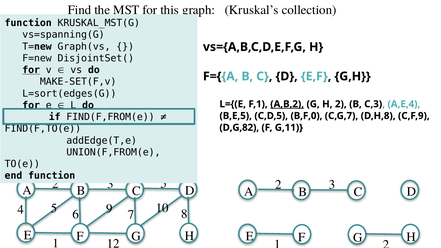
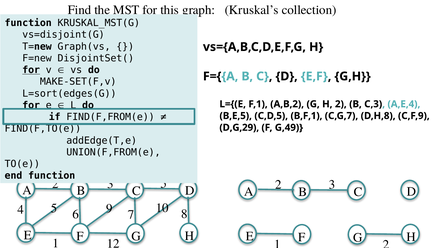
vs=spanning(G: vs=spanning(G -> vs=disjoint(G (63, 35)
A,B,2 underline: present -> none (287, 104)
B,F,0: B,F,0 -> B,F,1 (306, 116)
D,G,82: D,G,82 -> D,G,29 (239, 128)
G,11: G,11 -> G,49 (289, 128)
